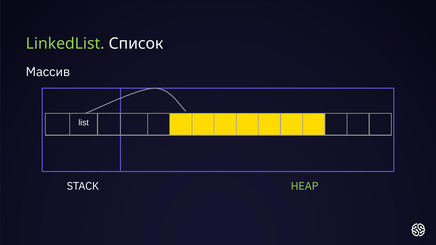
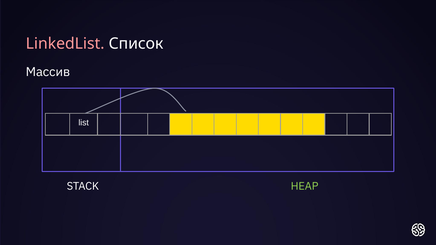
LinkedList colour: light green -> pink (65, 44)
